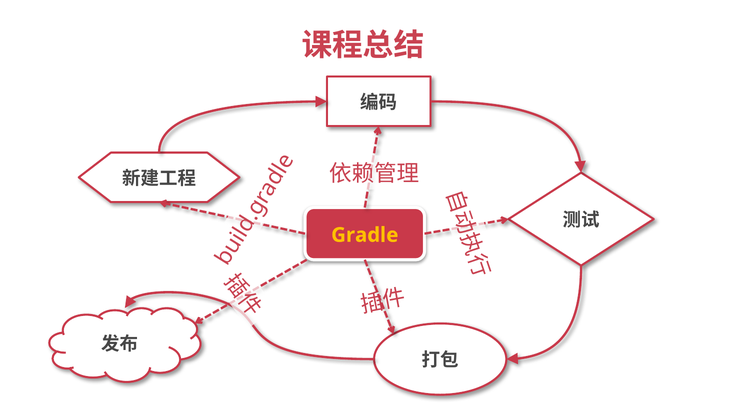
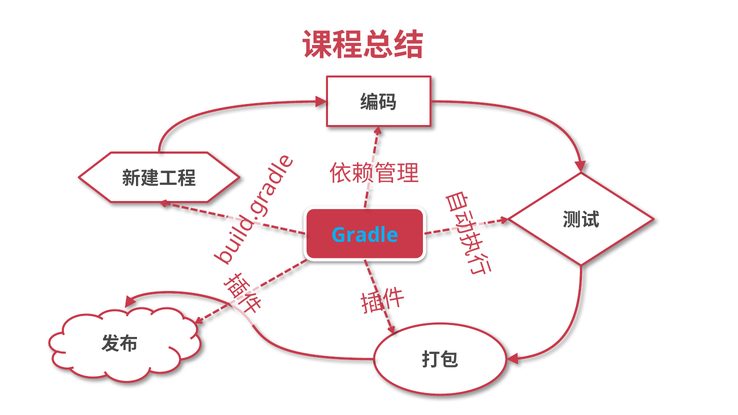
Gradle colour: yellow -> light blue (365, 235)
